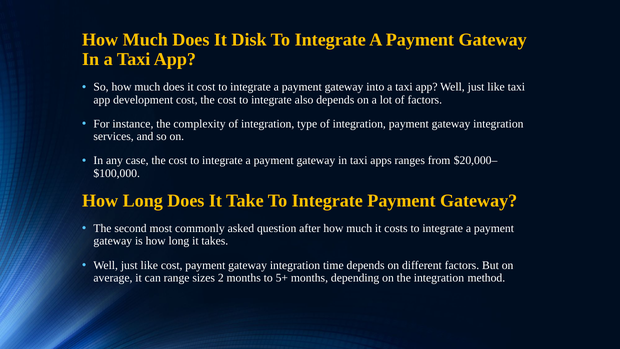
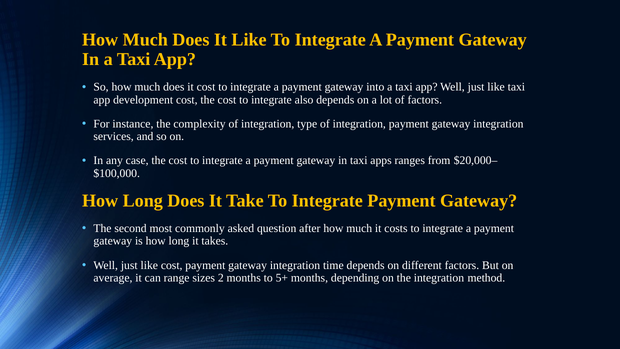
It Disk: Disk -> Like (249, 40)
